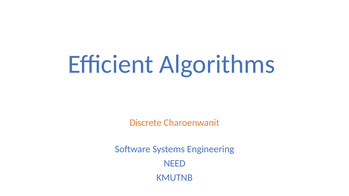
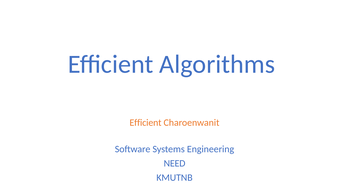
Discrete: Discrete -> Efficient (146, 123)
